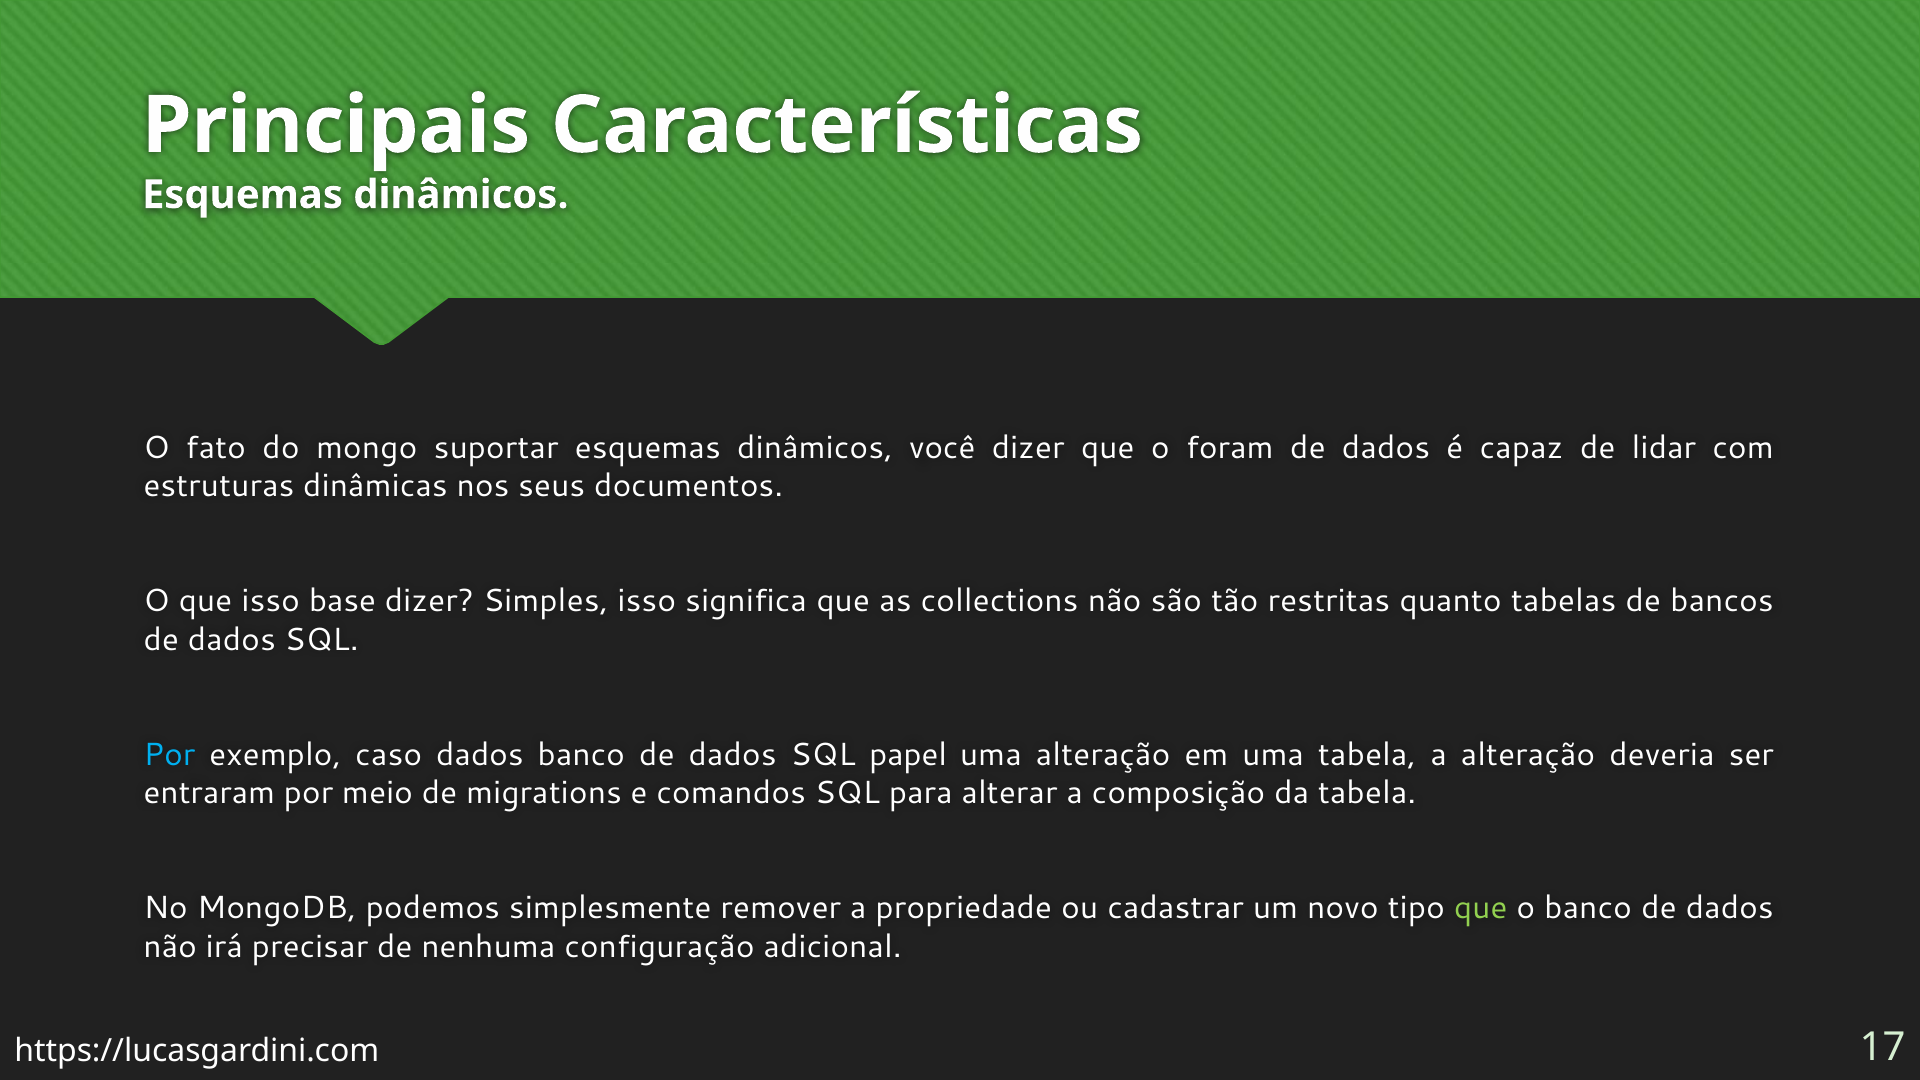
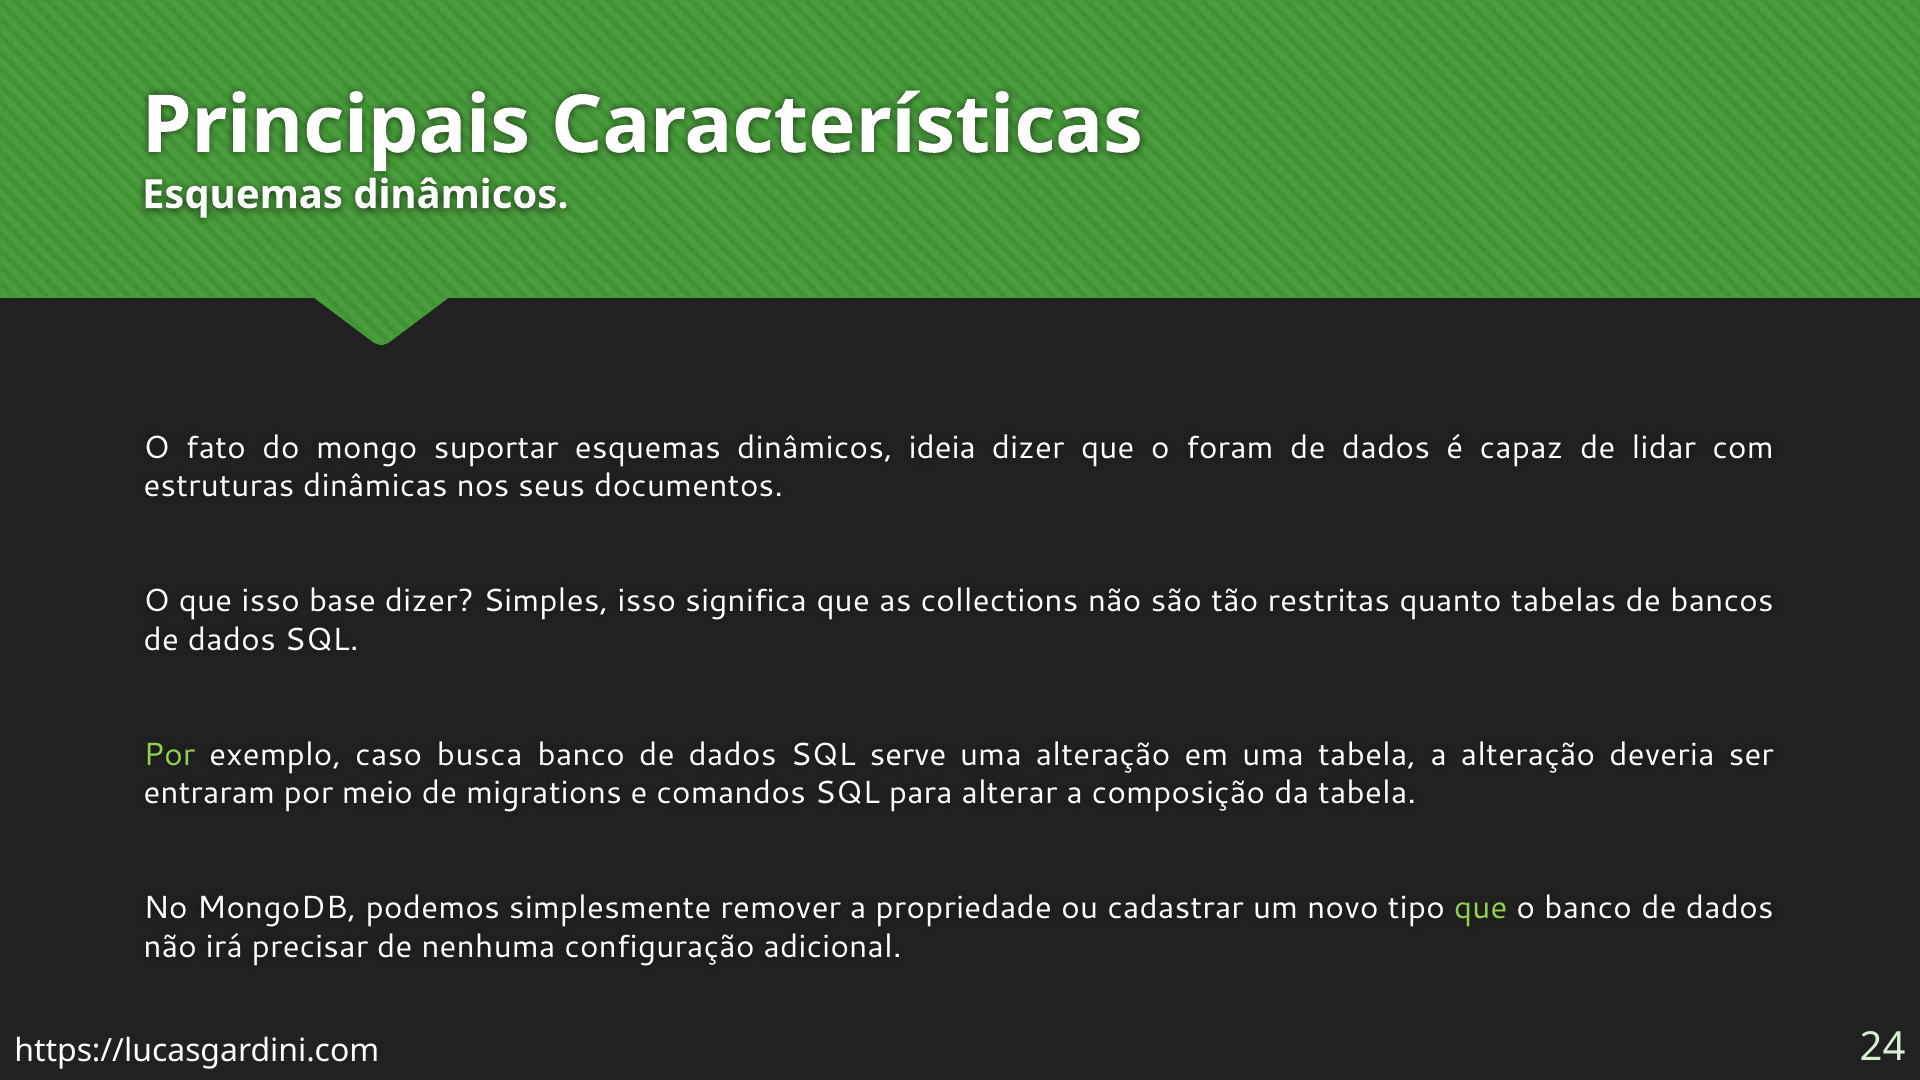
você: você -> ideia (942, 448)
Por colour: light blue -> light green (169, 755)
caso dados: dados -> busca (480, 755)
papel: papel -> serve (908, 755)
17: 17 -> 24 (1883, 1047)
